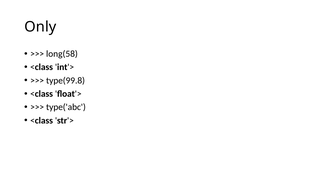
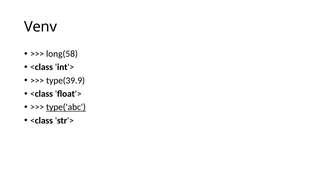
Only: Only -> Venv (41, 27)
type(99.8: type(99.8 -> type(39.9 (66, 80)
type('abc underline: none -> present (66, 107)
